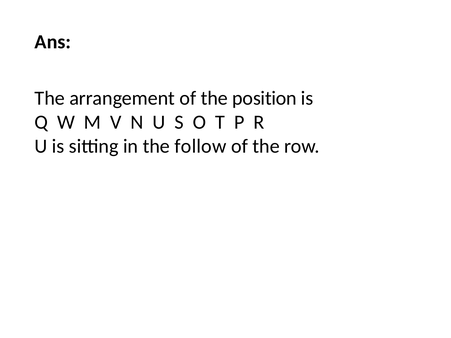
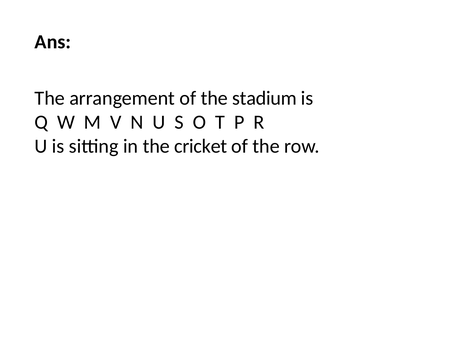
position: position -> stadium (265, 98)
follow: follow -> cricket (201, 146)
